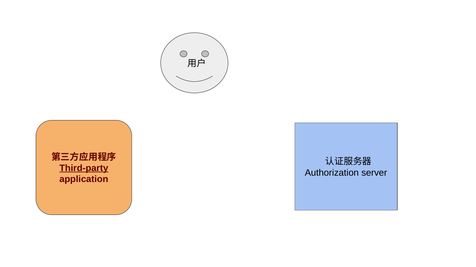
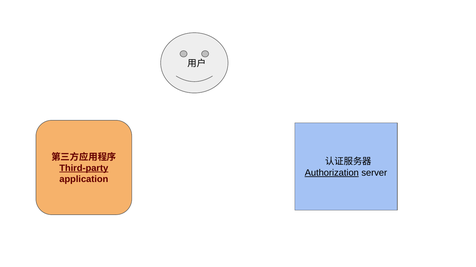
Authorization underline: none -> present (332, 173)
